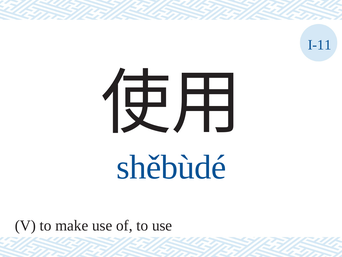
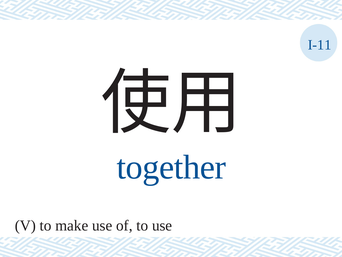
shěbùdé: shěbùdé -> together (171, 167)
